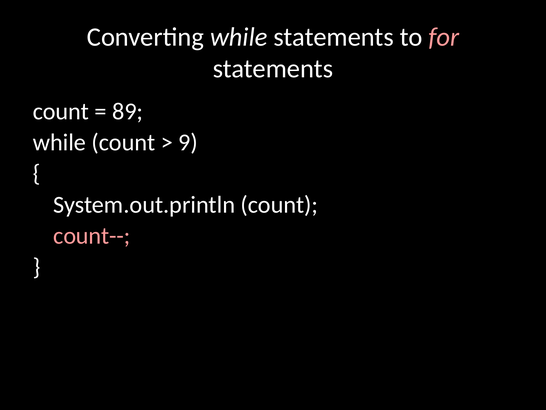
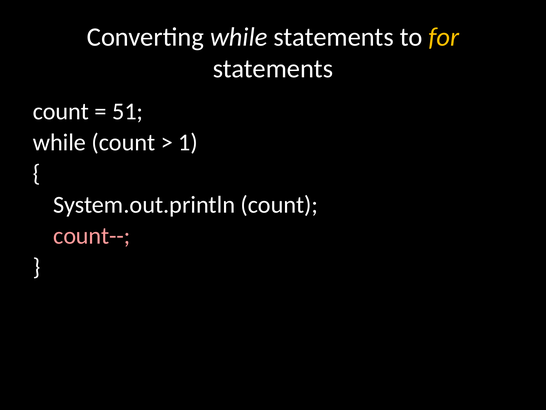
for colour: pink -> yellow (444, 37)
89: 89 -> 51 (128, 111)
9: 9 -> 1 (188, 142)
